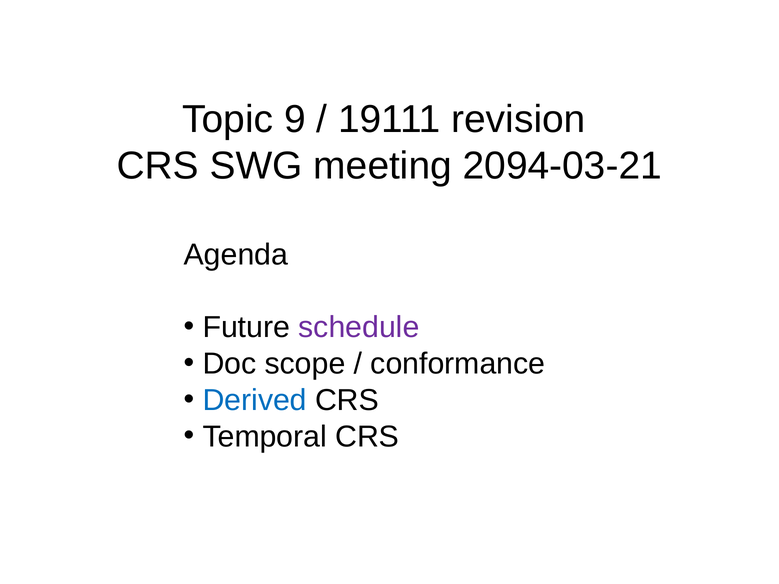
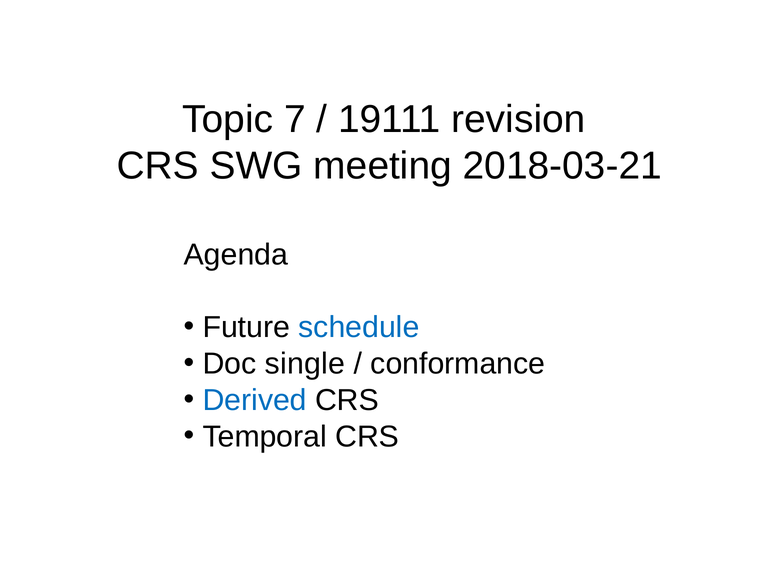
9: 9 -> 7 (295, 119)
2094-03-21: 2094-03-21 -> 2018-03-21 (562, 166)
schedule colour: purple -> blue (359, 328)
scope: scope -> single (305, 364)
